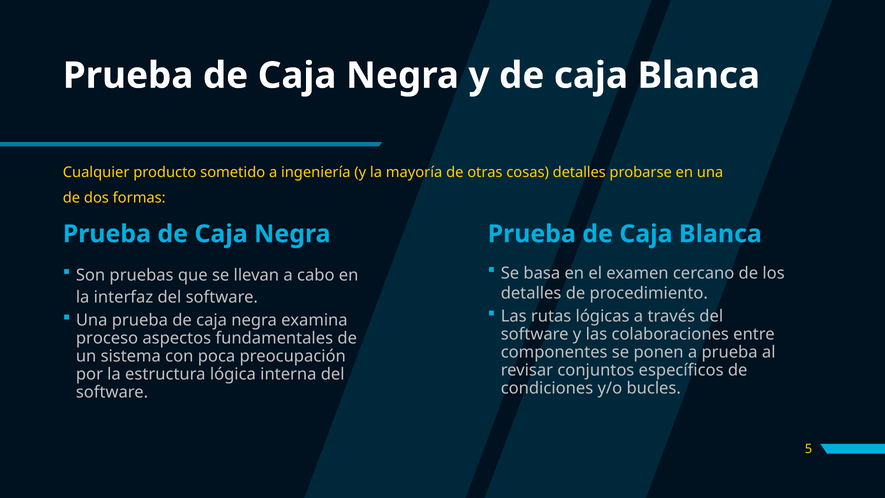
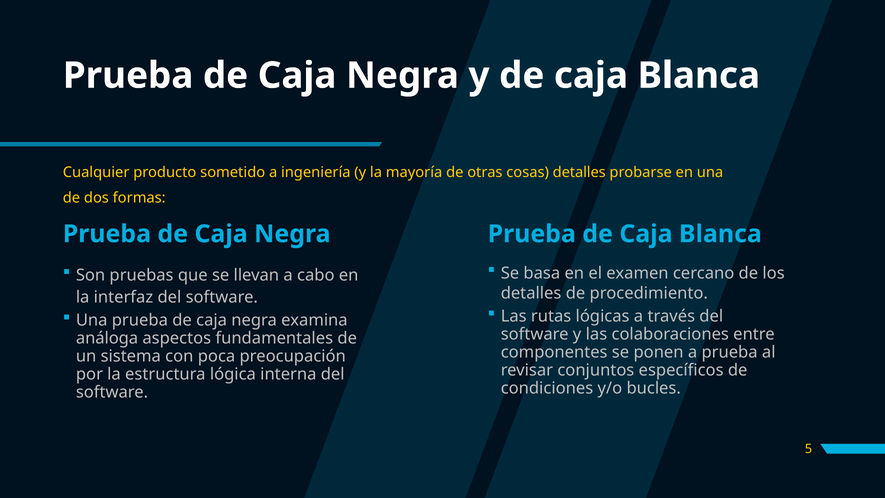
proceso: proceso -> análoga (107, 338)
